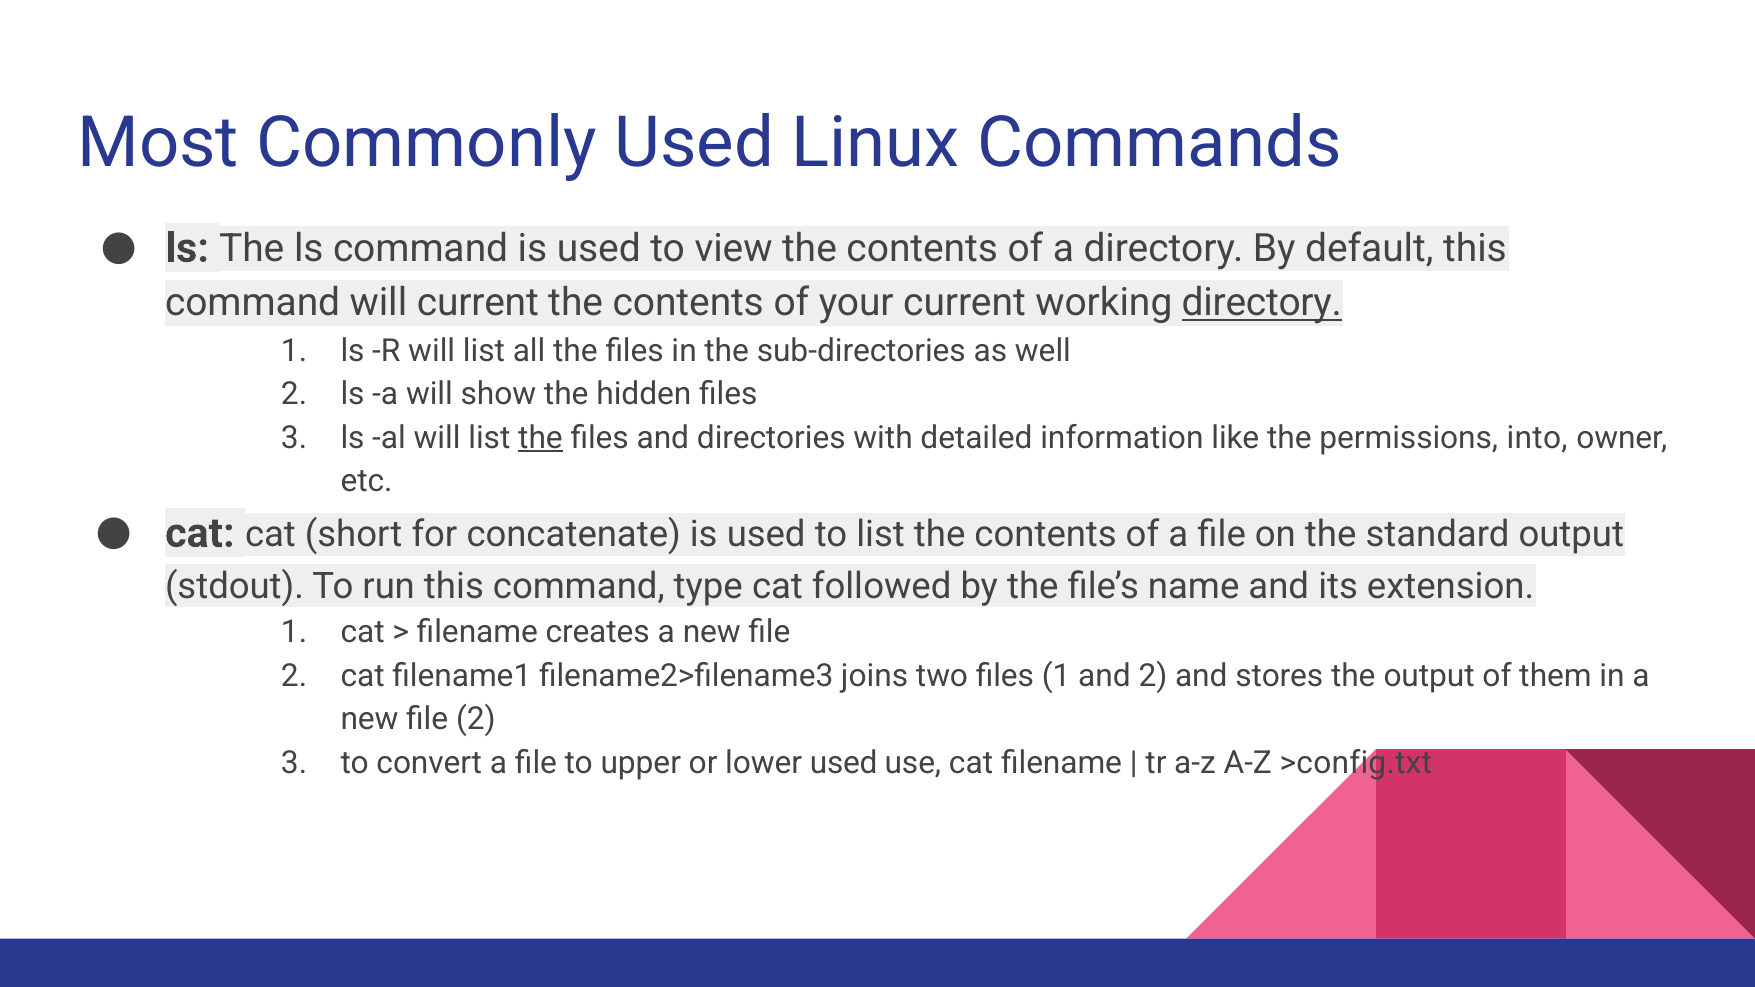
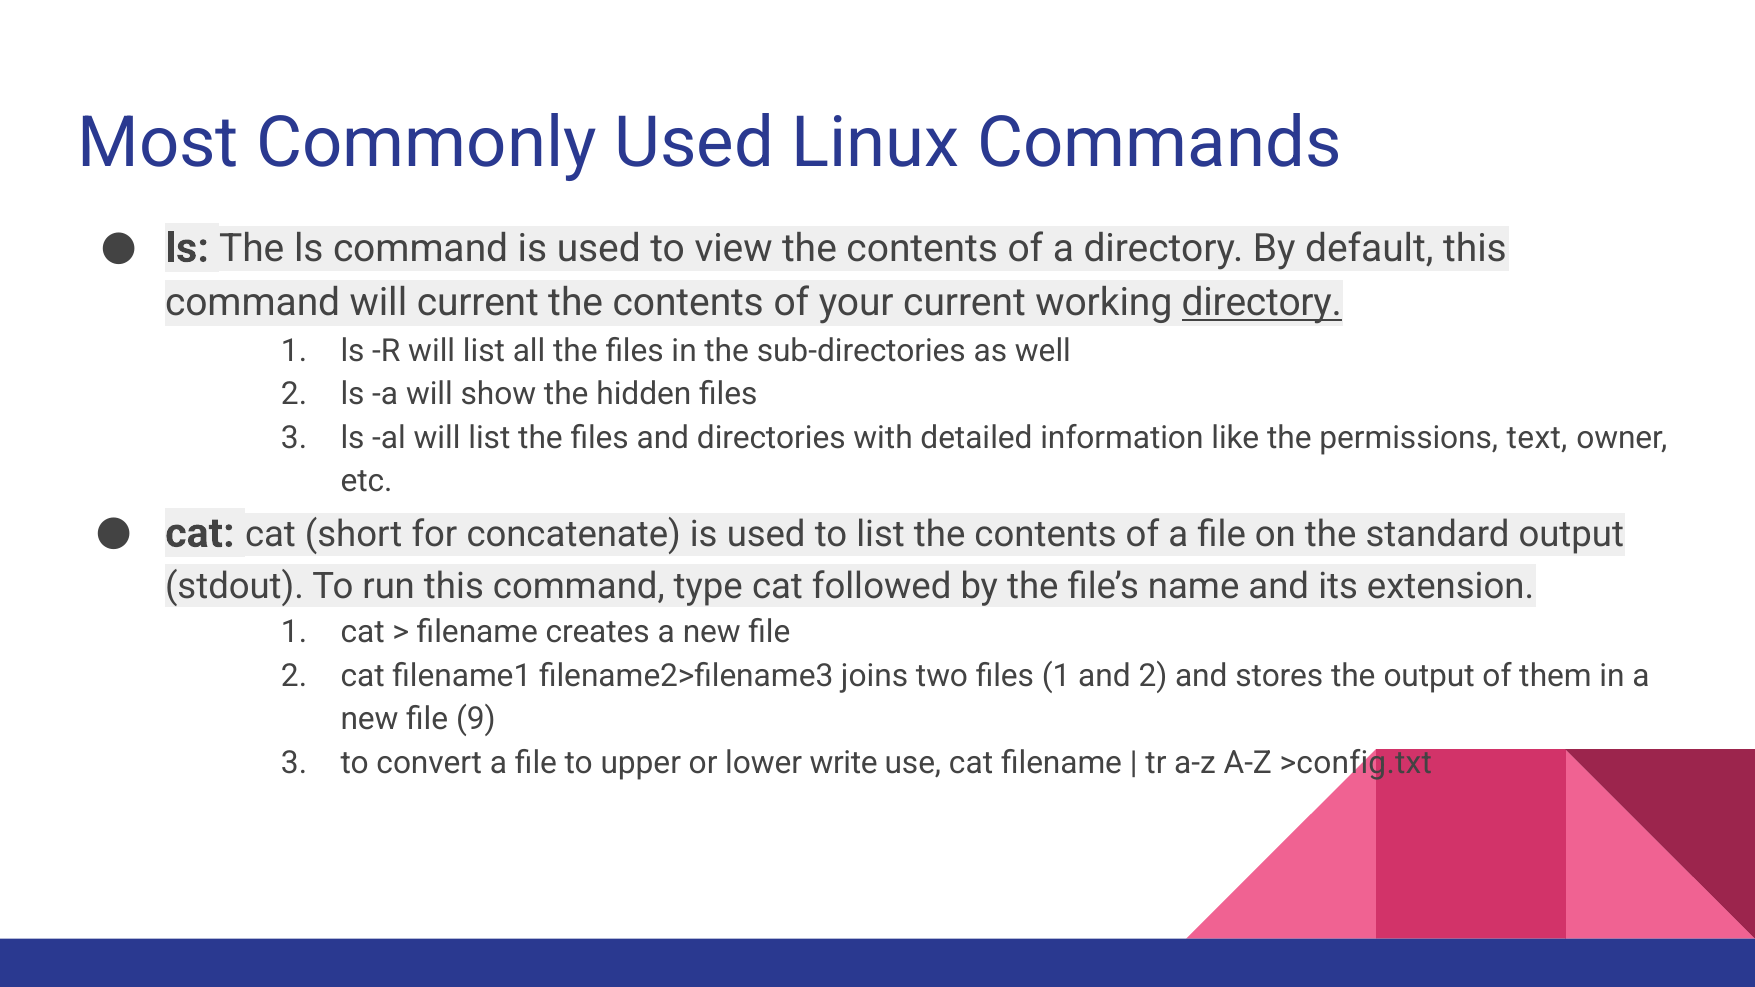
the underline: present -> none (541, 438)
into: into -> text (1537, 438)
2: 2 -> 9 (476, 720)
lower used: used -> write (844, 763)
